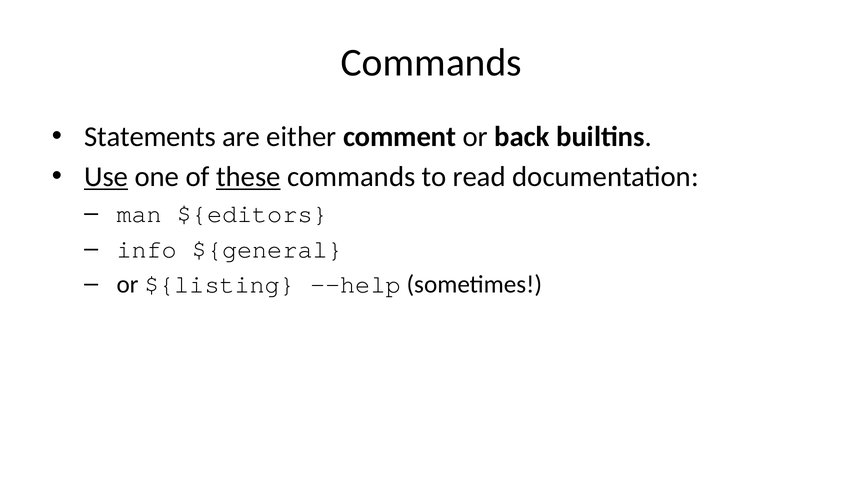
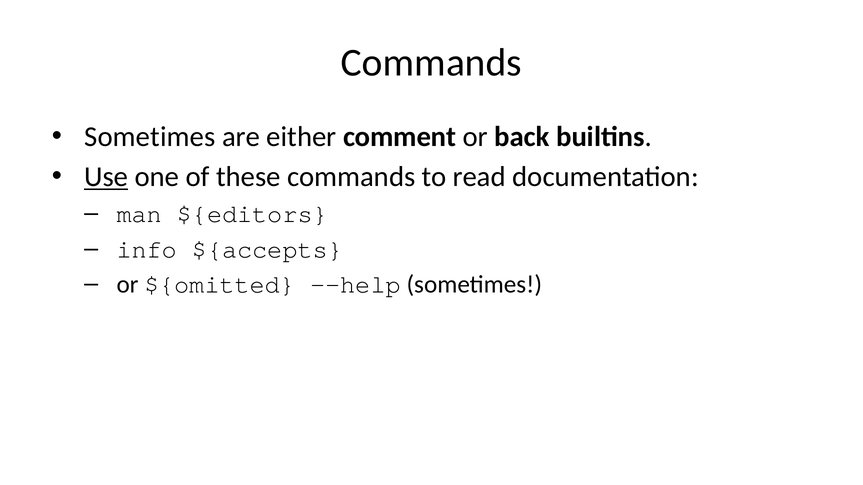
Statements: Statements -> Sometimes (150, 137)
these underline: present -> none (248, 177)
${general: ${general -> ${accepts (267, 250)
${listing: ${listing -> ${omitted (220, 285)
